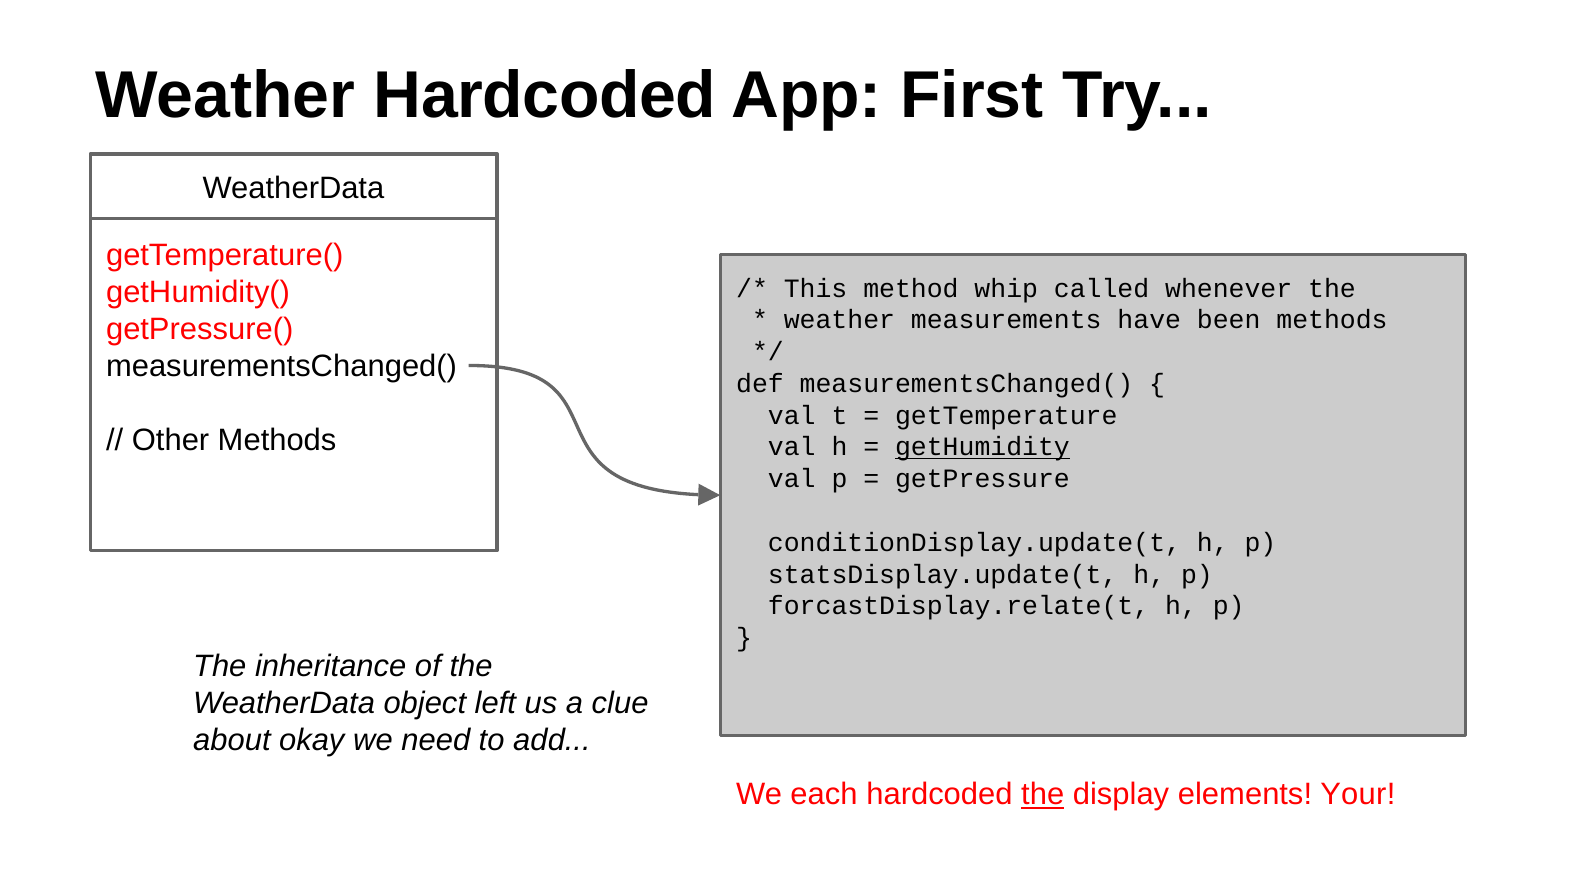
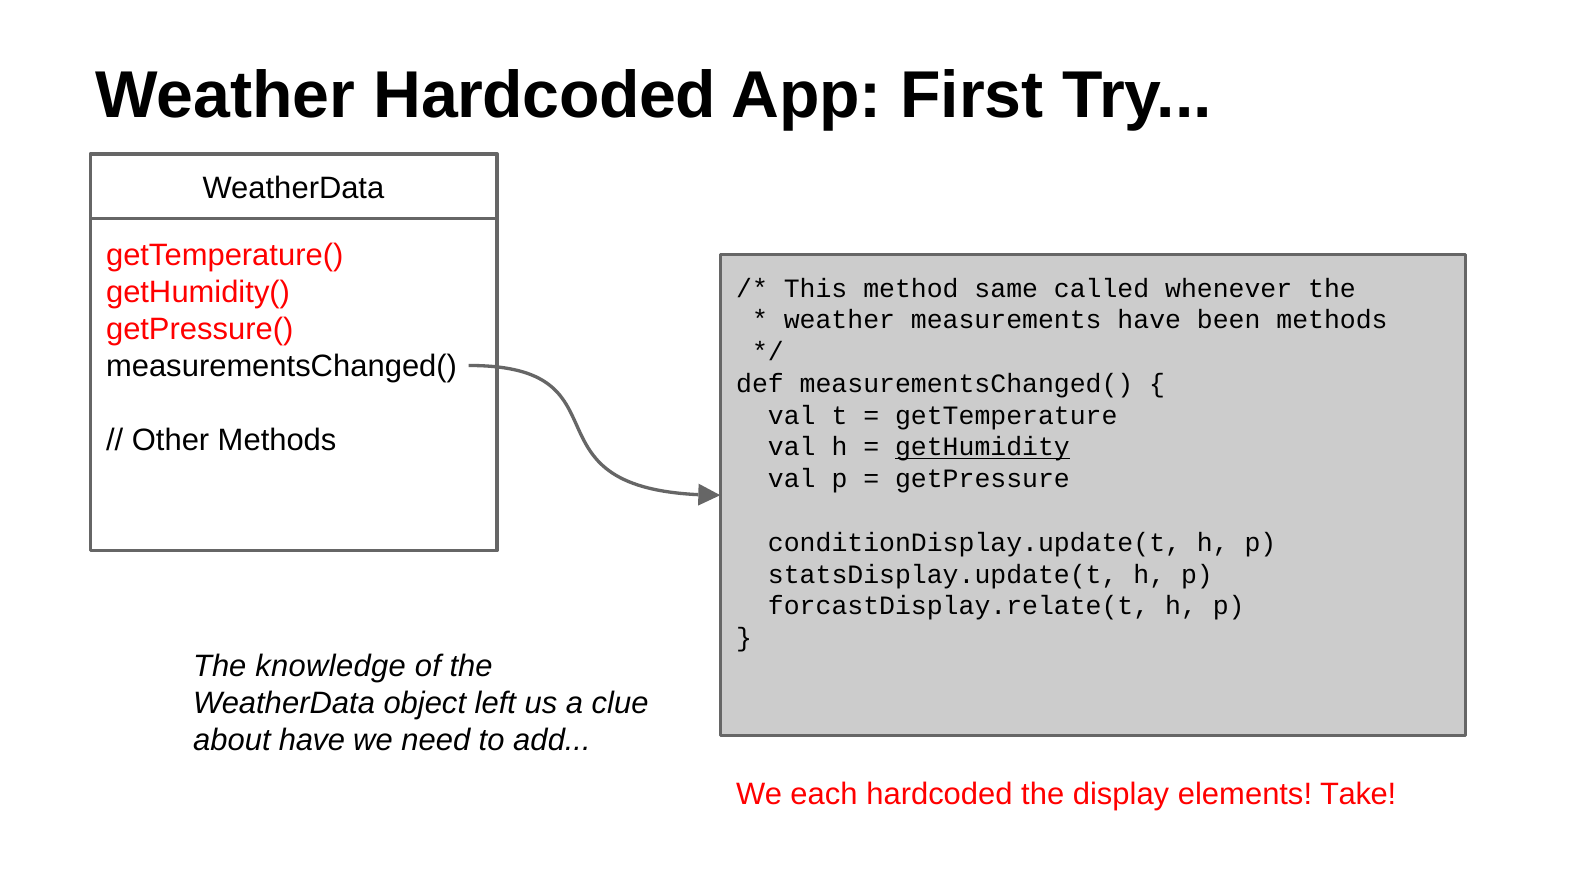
whip: whip -> same (1006, 288)
inheritance: inheritance -> knowledge (331, 667)
about okay: okay -> have (312, 741)
the underline: present -> none (1043, 795)
Your: Your -> Take (1358, 795)
